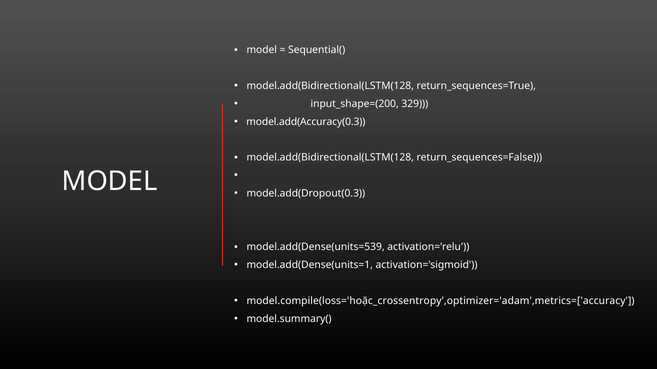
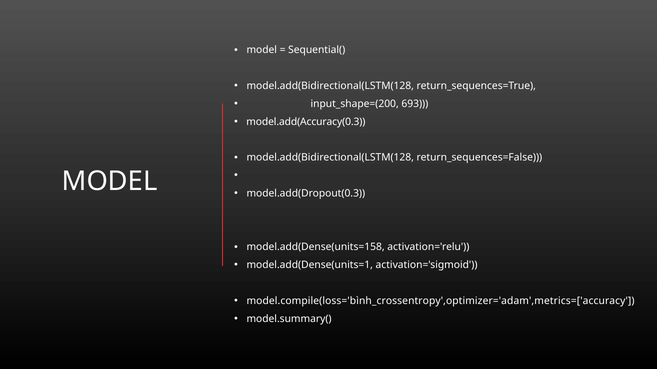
329: 329 -> 693 (415, 104)
model.add(Dense(units=539: model.add(Dense(units=539 -> model.add(Dense(units=158 (316, 247)
model.compile(loss='hoặc_crossentropy',optimizer='adam',metrics=['accuracy: model.compile(loss='hoặc_crossentropy',optimizer='adam',metrics=['accuracy -> model.compile(loss='bình_crossentropy',optimizer='adam',metrics=['accuracy (441, 301)
